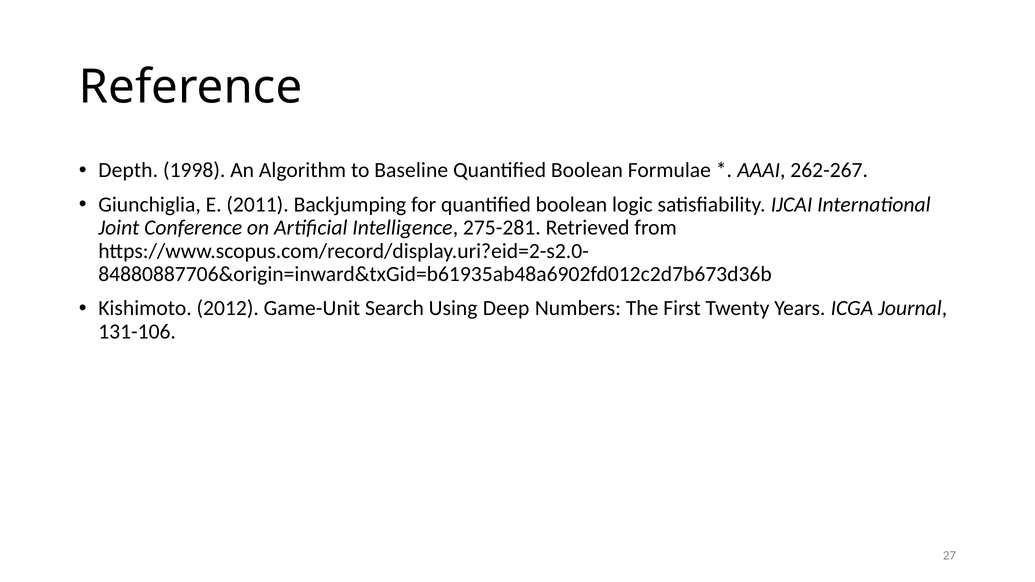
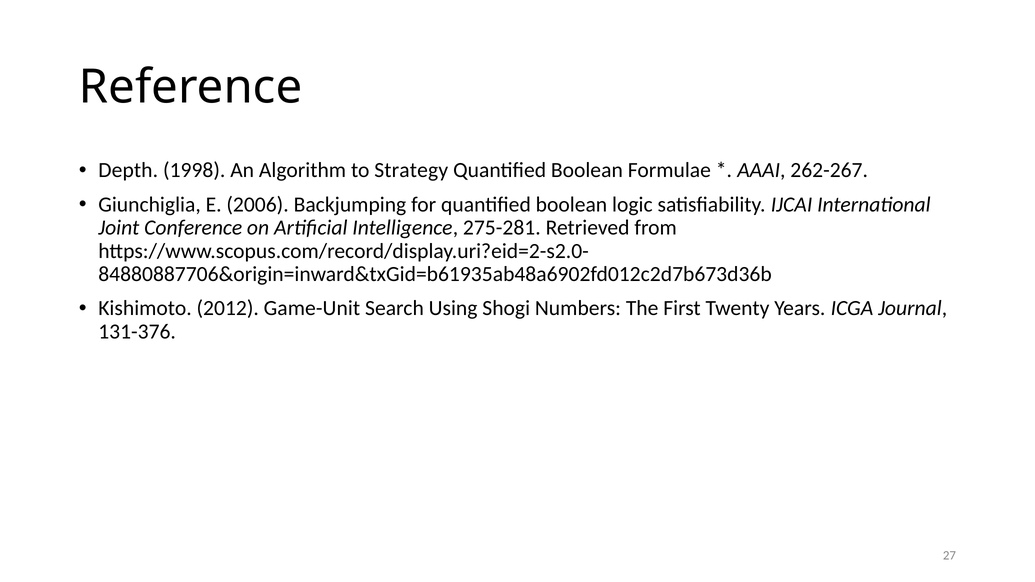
Baseline: Baseline -> Strategy (411, 170)
2011: 2011 -> 2006 (258, 204)
Deep: Deep -> Shogi (506, 308)
131-106: 131-106 -> 131-376 (137, 332)
